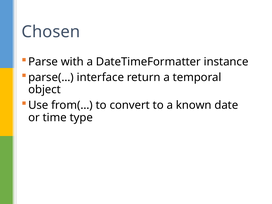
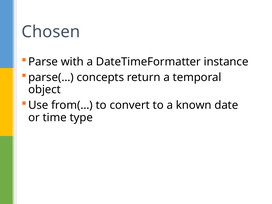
interface: interface -> concepts (100, 77)
